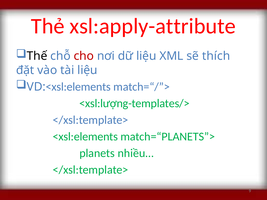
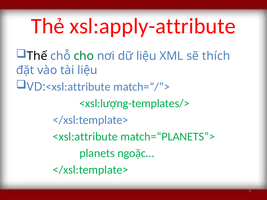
cho colour: red -> green (84, 56)
<xsl:elements: <xsl:elements -> <xsl:attribute (78, 87)
<xsl:elements: <xsl:elements -> <xsl:attribute (85, 137)
nhiều…: nhiều… -> ngoặc… (136, 153)
